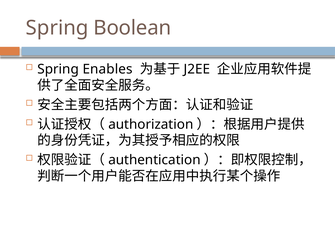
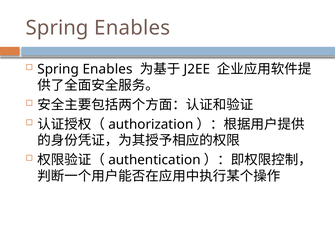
Boolean: Boolean -> Enables (132, 28)
